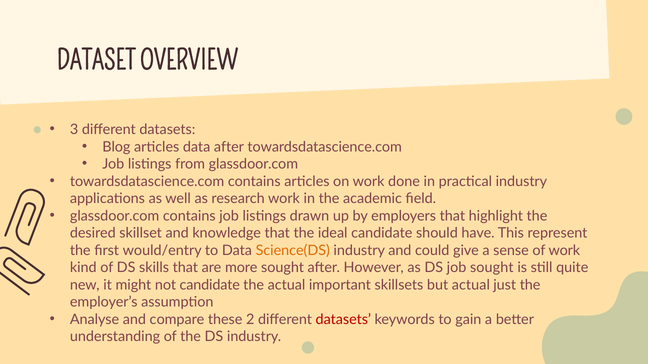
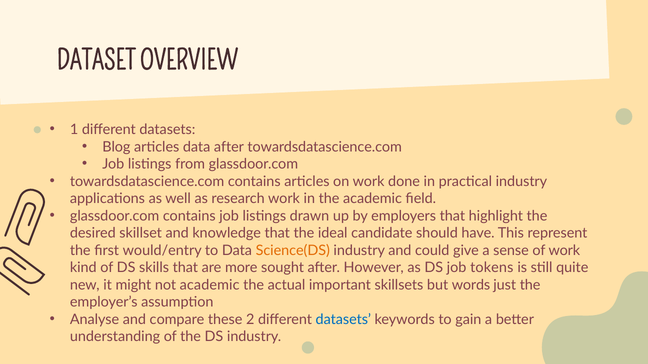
3: 3 -> 1 (74, 130)
job sought: sought -> tokens (492, 268)
not candidate: candidate -> academic (210, 285)
but actual: actual -> words (471, 285)
datasets colour: red -> blue (343, 320)
